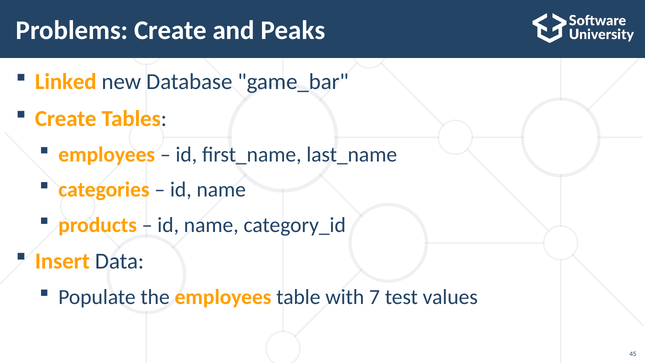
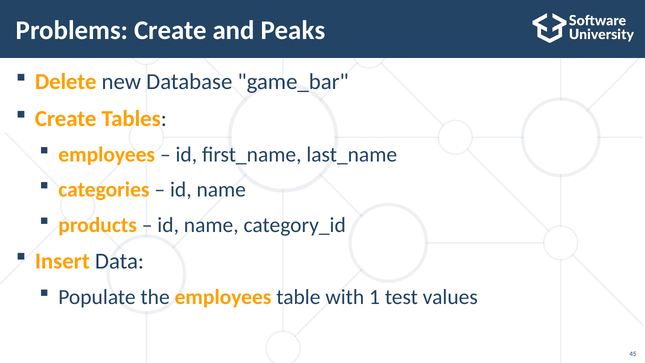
Linked: Linked -> Delete (66, 82)
7: 7 -> 1 (375, 297)
